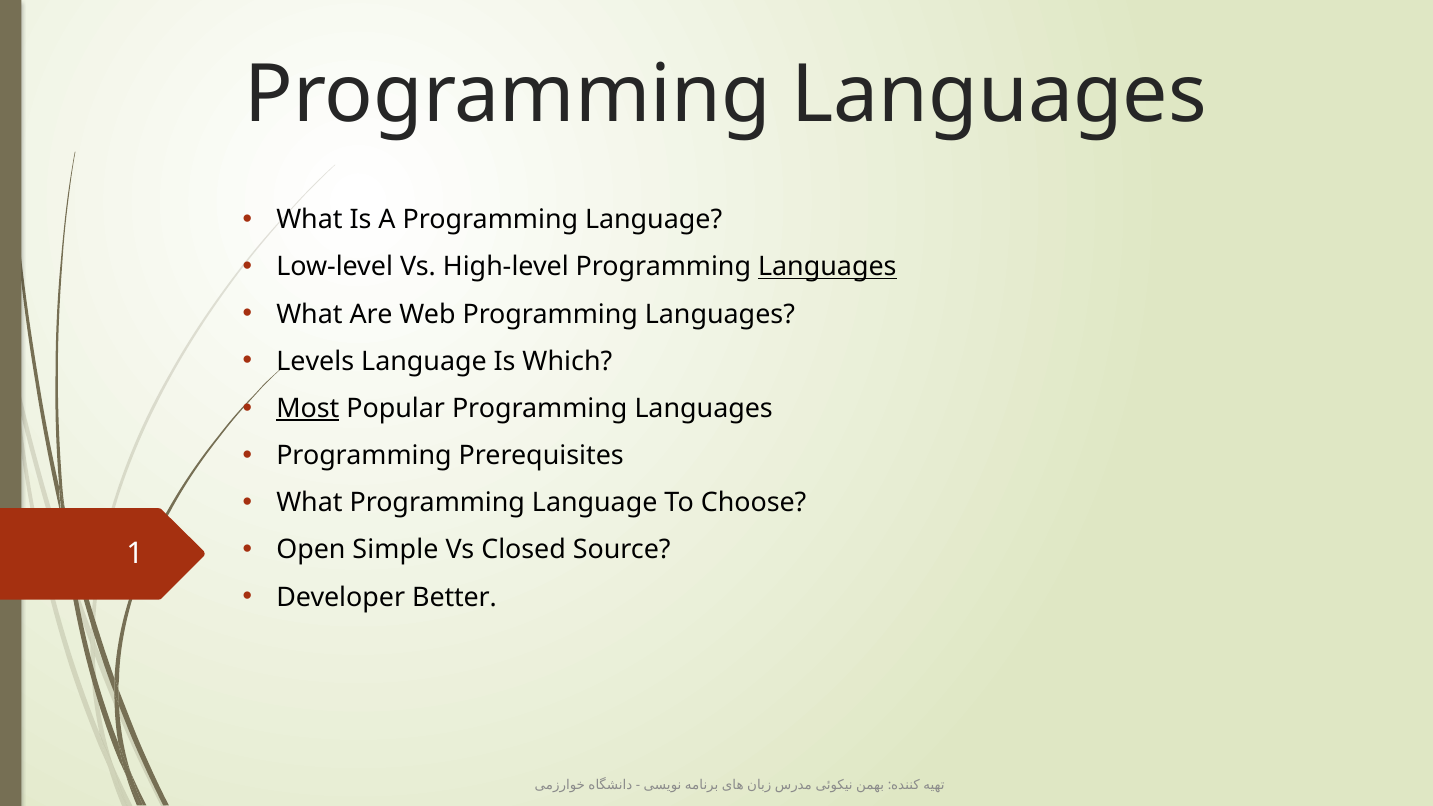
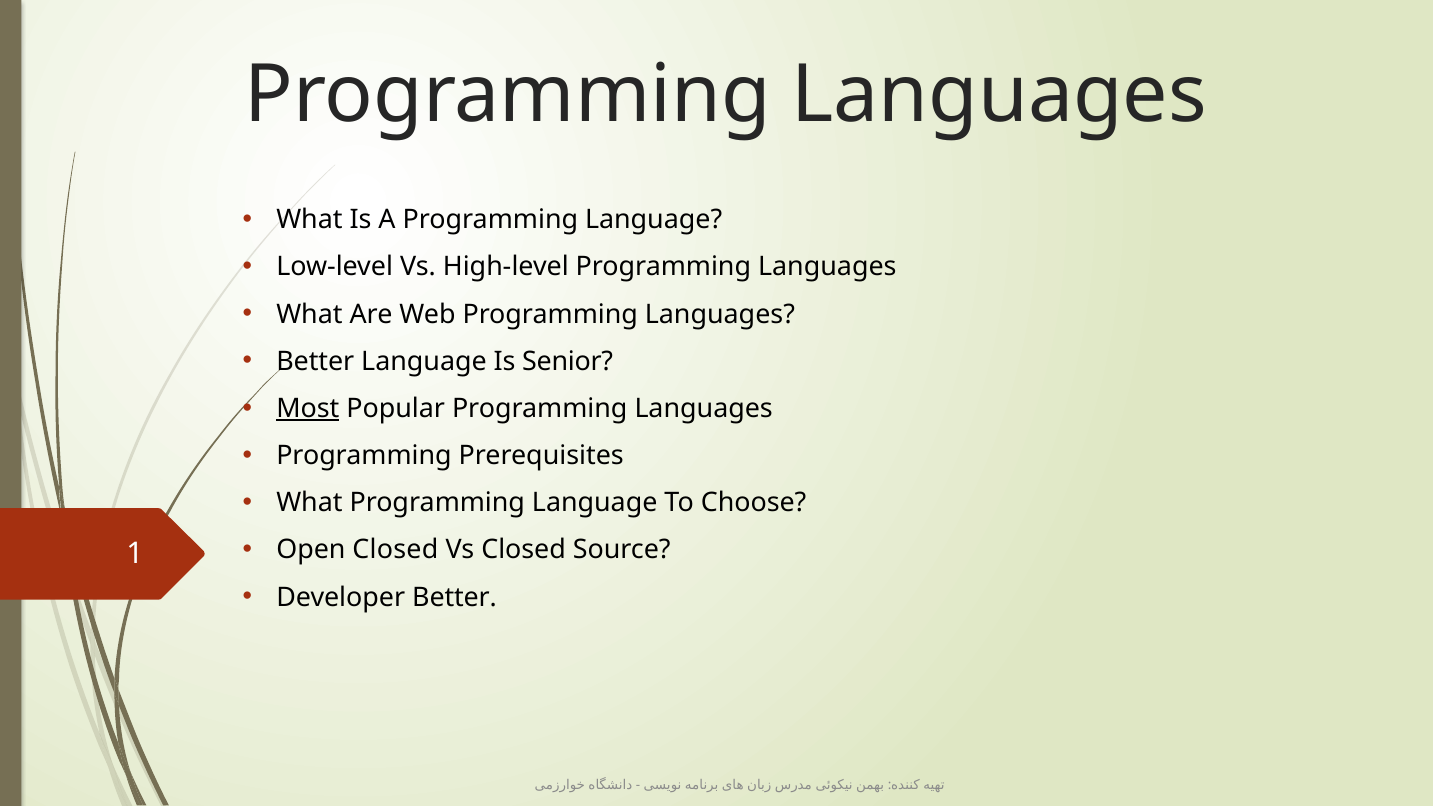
Languages underline: present -> none (827, 267)
Levels: Levels -> Better (315, 361)
Which: Which -> Senior (568, 361)
Open Simple: Simple -> Closed (395, 550)
